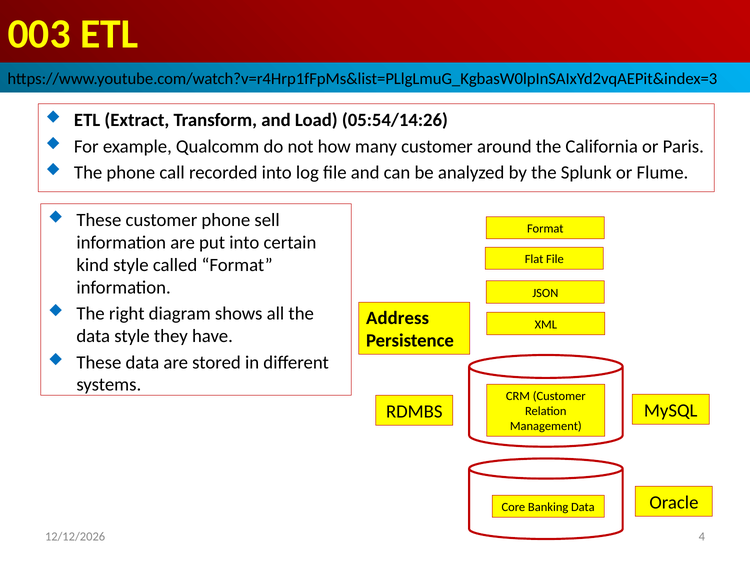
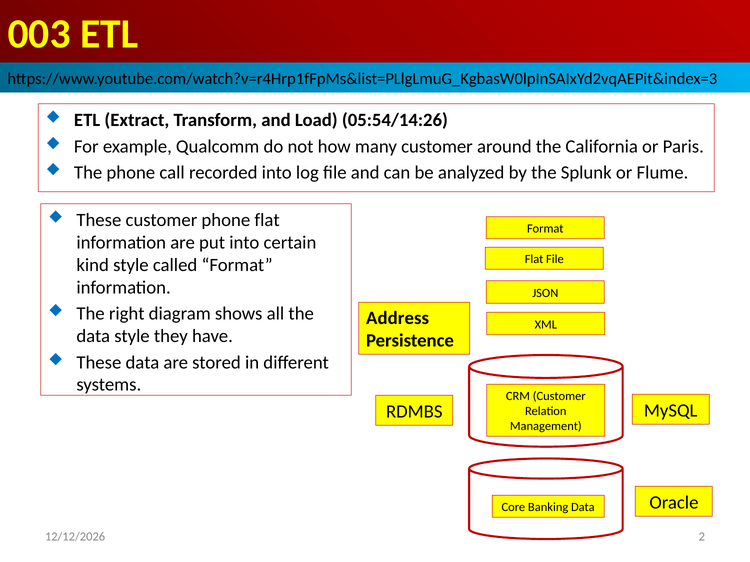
phone sell: sell -> flat (267, 220)
4: 4 -> 2 (702, 537)
